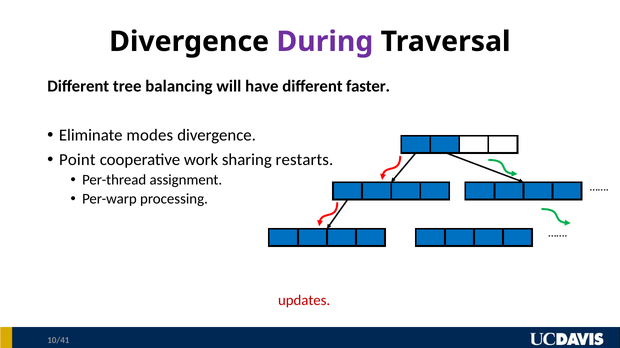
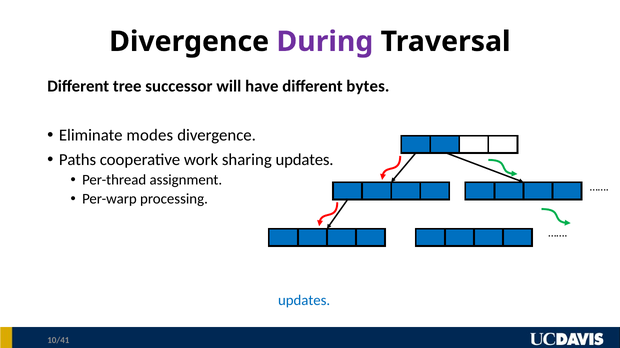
tree balancing: balancing -> successor (179, 86)
faster: faster -> bytes (368, 86)
Point: Point -> Paths (77, 160)
sharing restarts: restarts -> updates (305, 160)
updates colour: red -> blue (304, 301)
